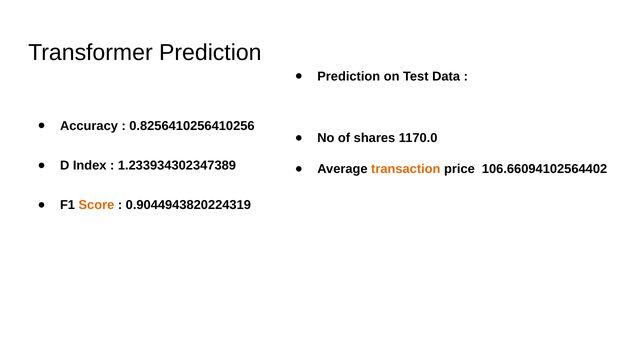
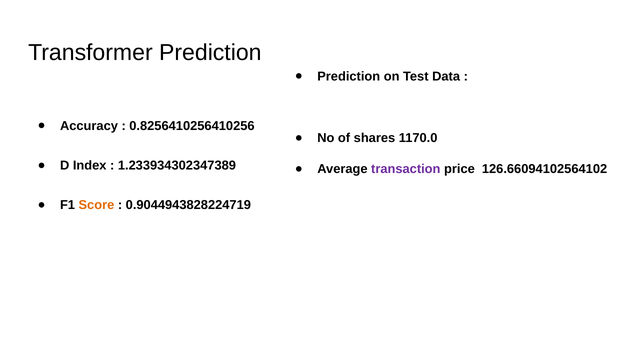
transaction colour: orange -> purple (406, 169)
106.66094102564402: 106.66094102564402 -> 126.66094102564102 (545, 169)
0.9044943820224319: 0.9044943820224319 -> 0.9044943828224719 (188, 205)
